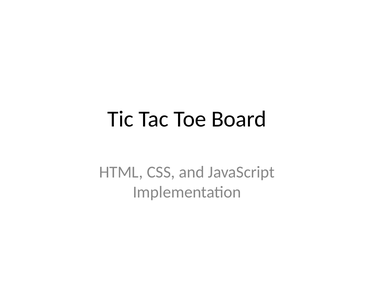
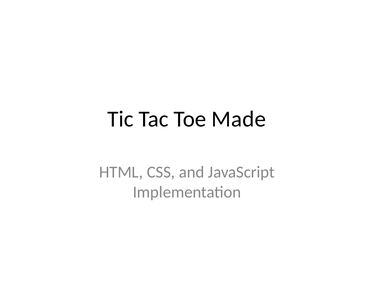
Board: Board -> Made (239, 119)
